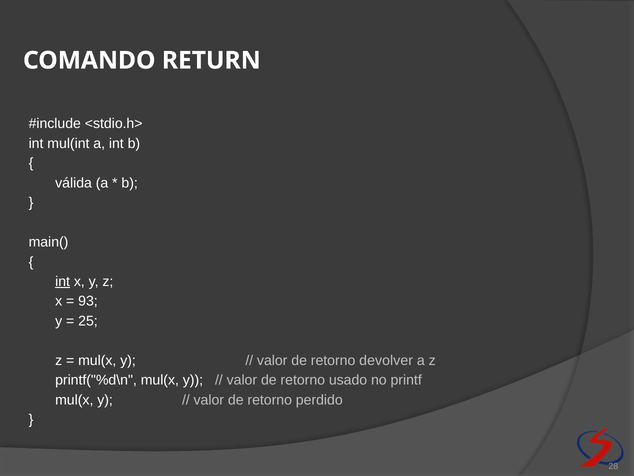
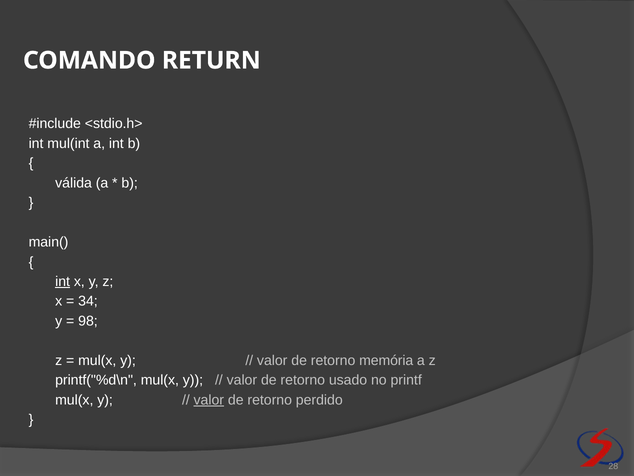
93: 93 -> 34 (88, 301)
25: 25 -> 98 (88, 321)
devolver: devolver -> memória (386, 360)
valor underline: none -> present (209, 400)
